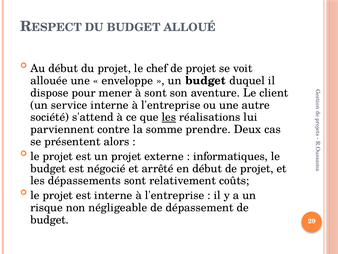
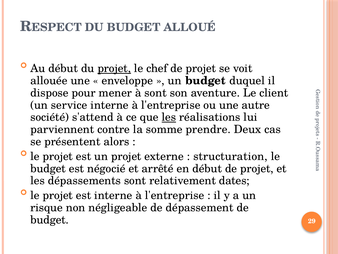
projet underline: none -> present (114, 68)
informatiques: informatiques -> structuration (230, 156)
coûts: coûts -> dates (234, 180)
